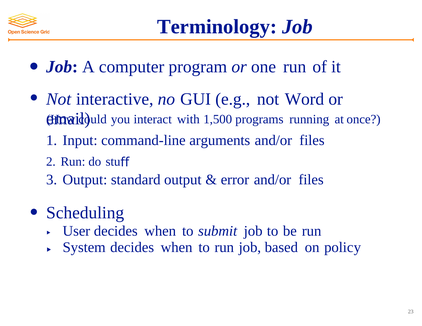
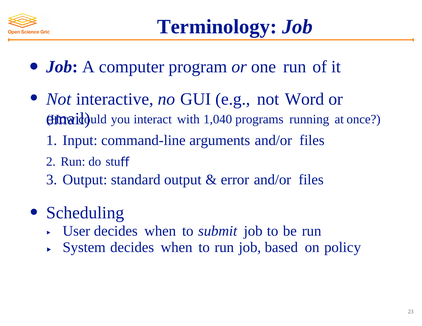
1,500: 1,500 -> 1,040 (218, 119)
